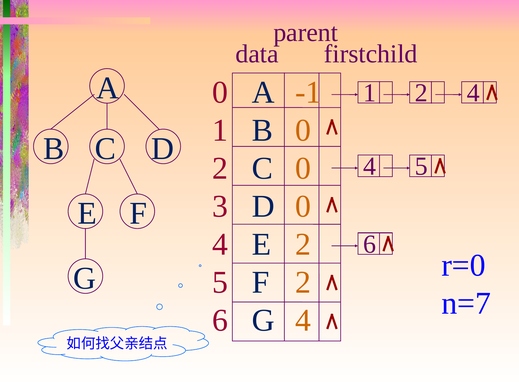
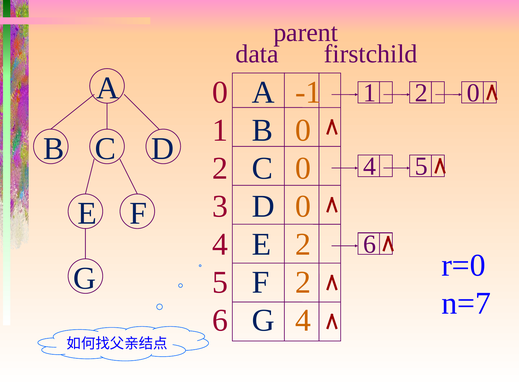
1 2 4: 4 -> 0 (473, 93)
